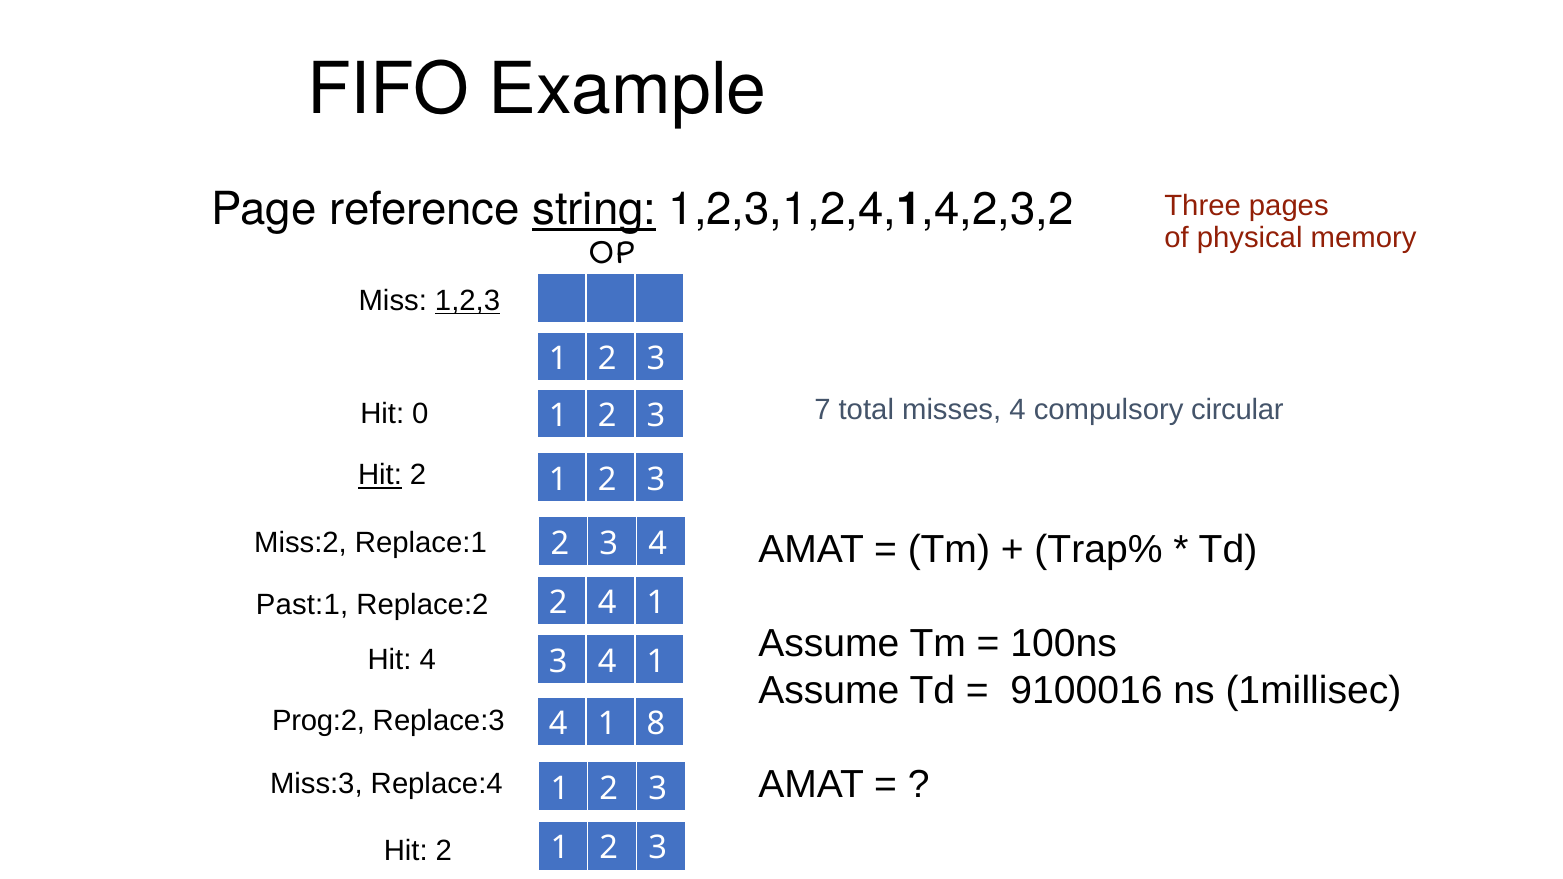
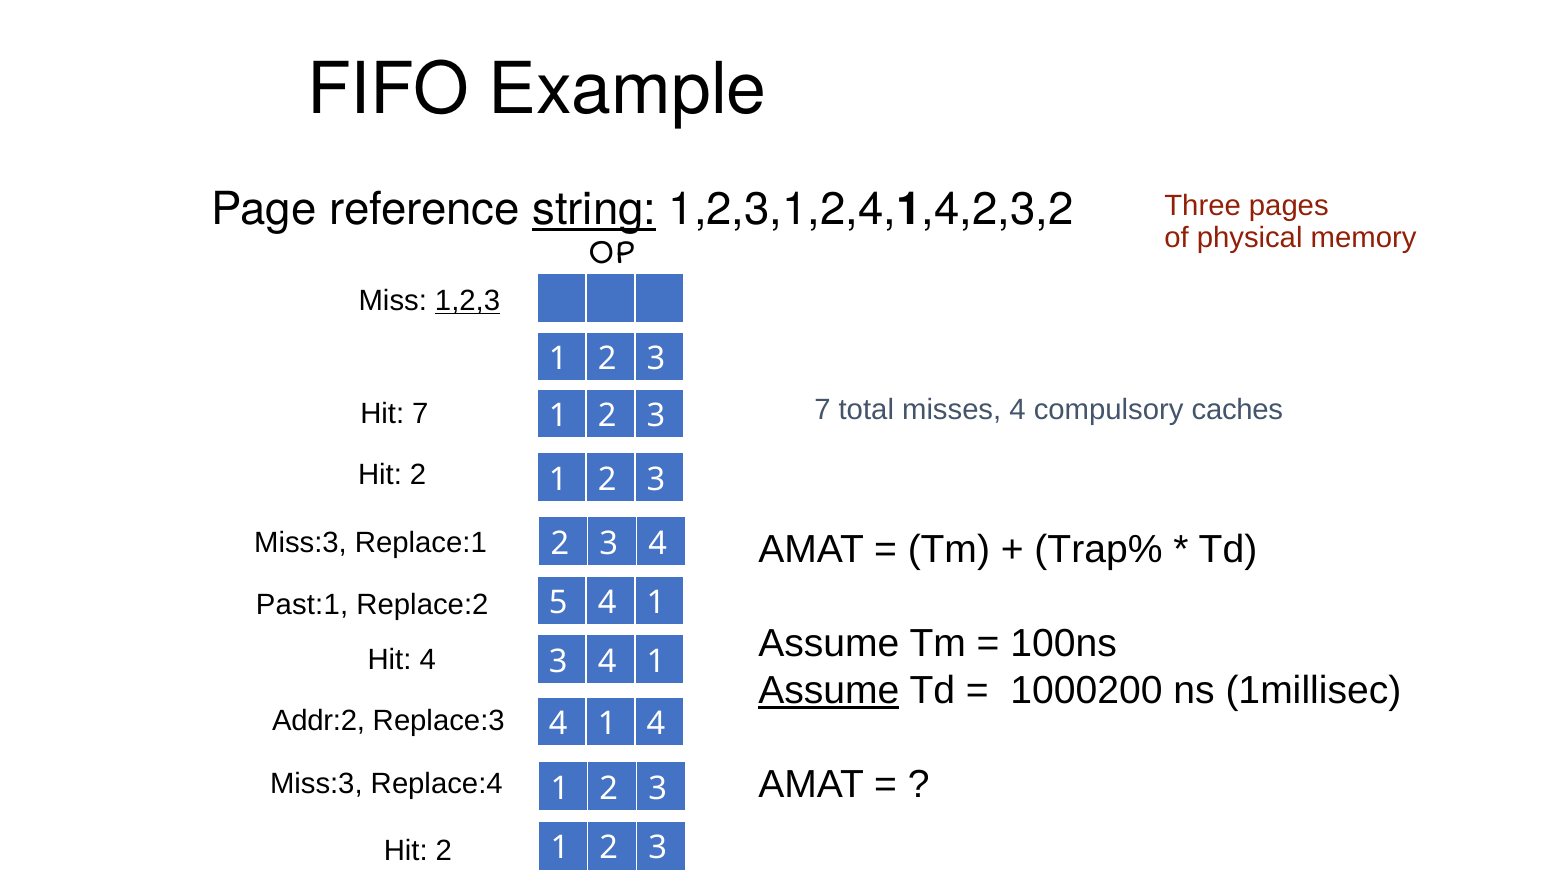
circular: circular -> caches (1237, 410)
Hit 0: 0 -> 7 (420, 414)
Hit underline: present -> none (380, 475)
Miss:2: Miss:2 -> Miss:3 (301, 543)
Replace:2 2: 2 -> 5 (558, 603)
Assume underline: none -> present (829, 691)
9100016: 9100016 -> 1000200 (1087, 691)
Prog:2: Prog:2 -> Addr:2 (319, 721)
8: 8 -> 4 (656, 724)
